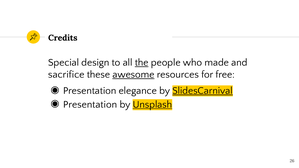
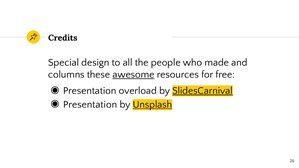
the underline: present -> none (142, 63)
sacrifice: sacrifice -> columns (66, 74)
elegance: elegance -> overload (138, 91)
